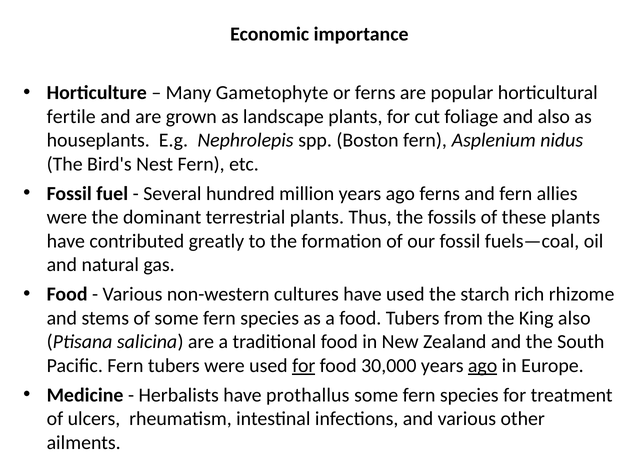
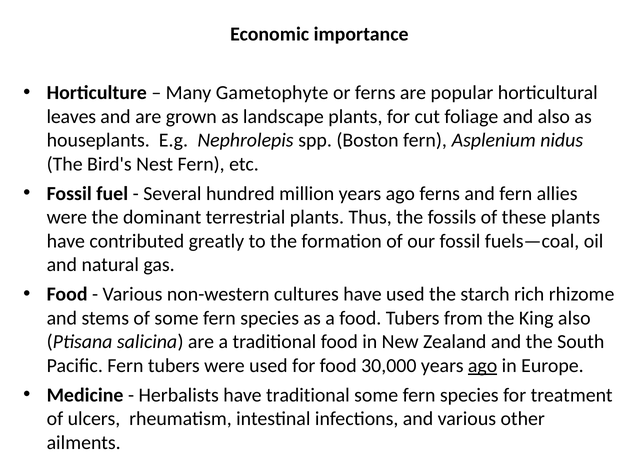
fertile: fertile -> leaves (71, 117)
for underline: present -> none (304, 366)
have prothallus: prothallus -> traditional (308, 395)
